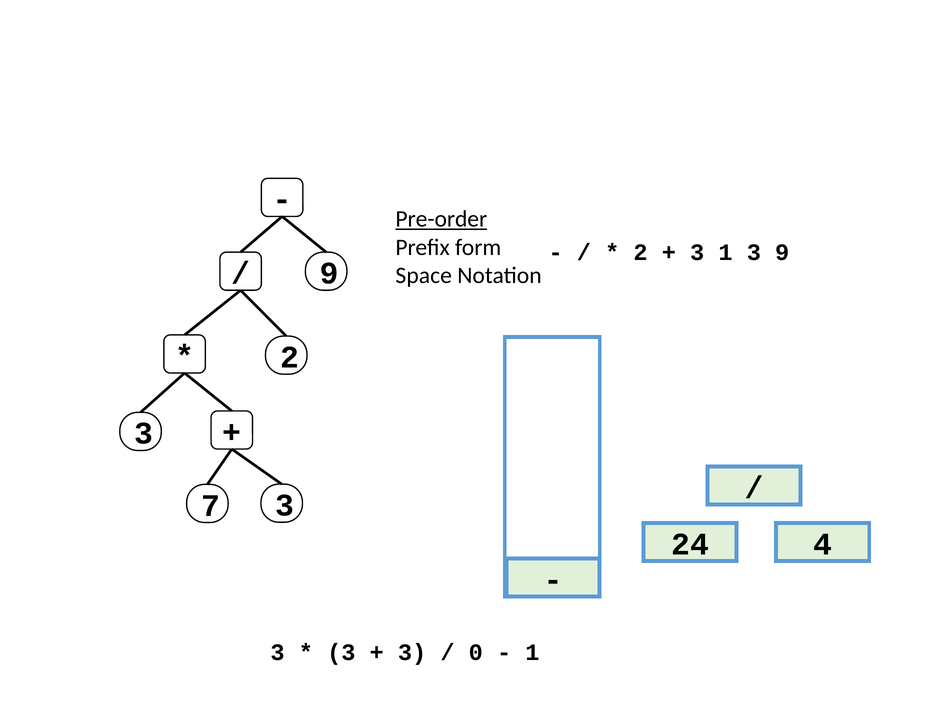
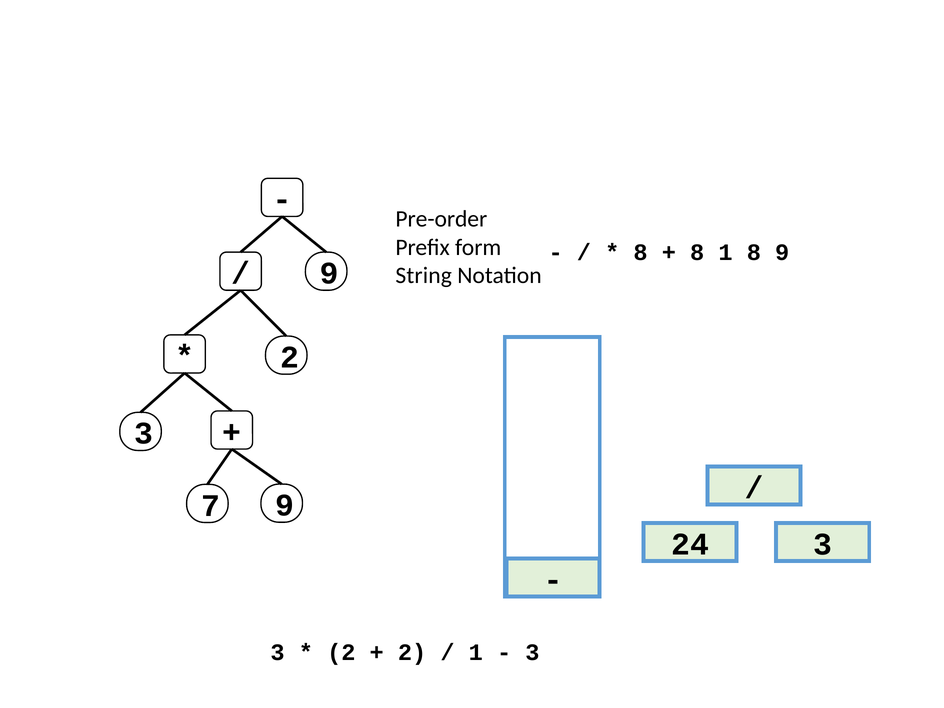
Pre-order underline: present -> none (441, 219)
2: 2 -> 8 (641, 252)
3: 3 -> 8 (697, 252)
1 3: 3 -> 8 (754, 252)
Space: Space -> String (424, 276)
7 3: 3 -> 9 (285, 505)
24 4: 4 -> 3 (823, 544)
3: 3 -> 2 (341, 653)
3: 3 -> 2 (412, 653)
0: 0 -> 1 (476, 653)
1: 1 -> 3 (532, 653)
